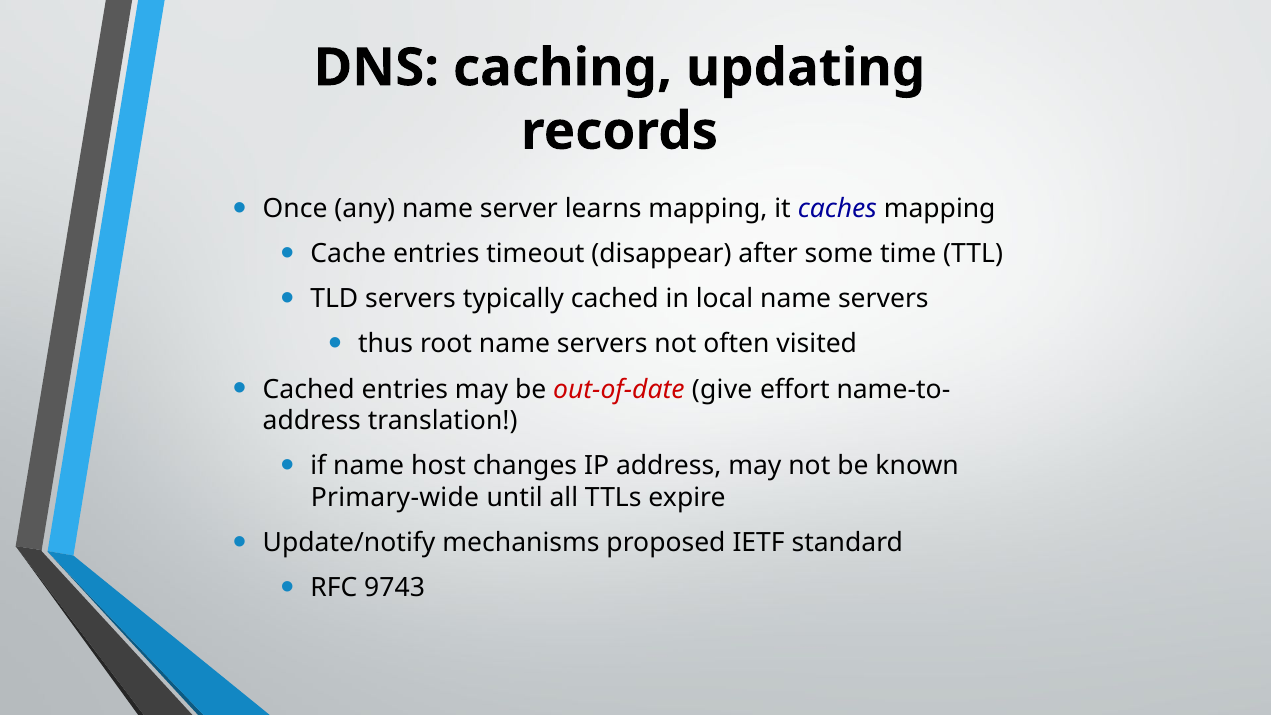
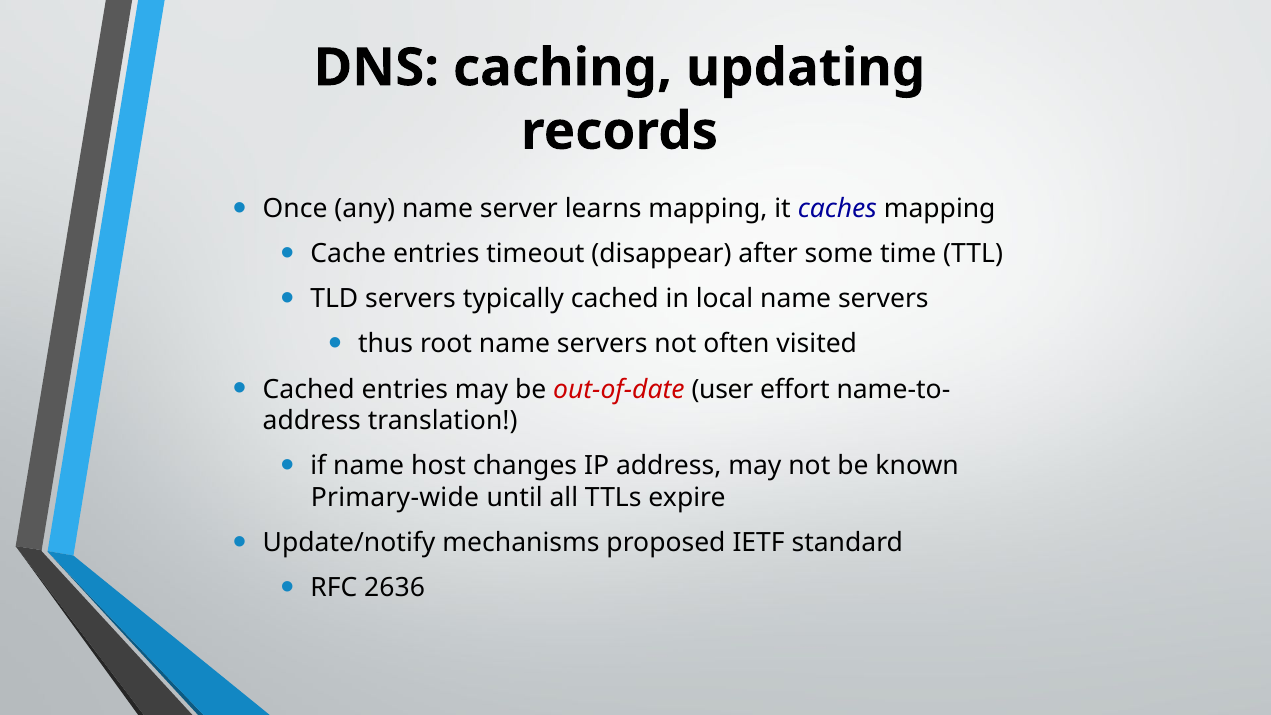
give: give -> user (722, 389)
9743: 9743 -> 2636 (395, 588)
